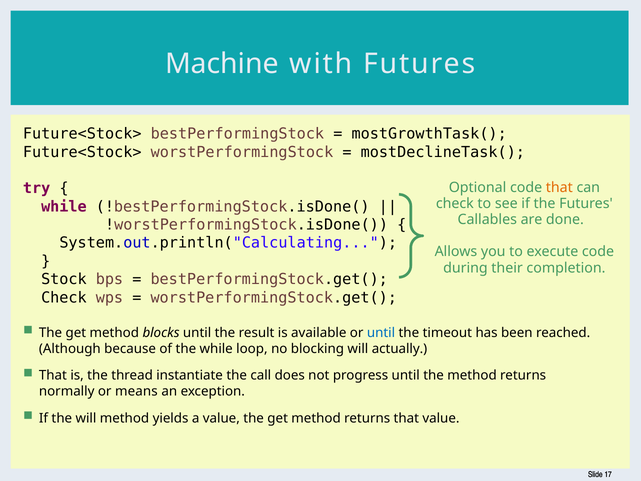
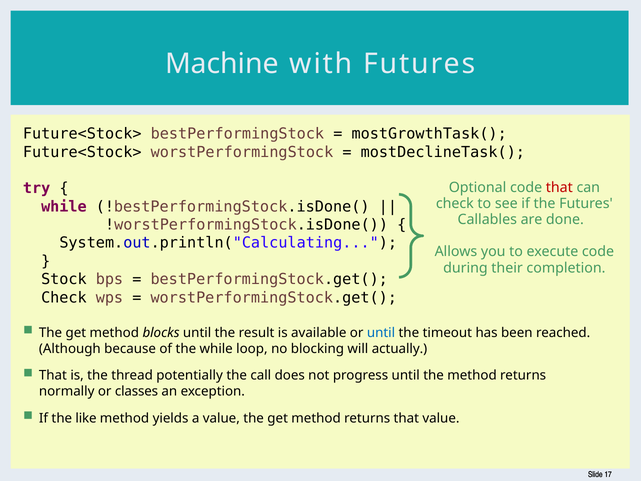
that colour: orange -> red (559, 188)
instantiate: instantiate -> potentially (190, 375)
means: means -> classes (137, 391)
the will: will -> like (86, 418)
